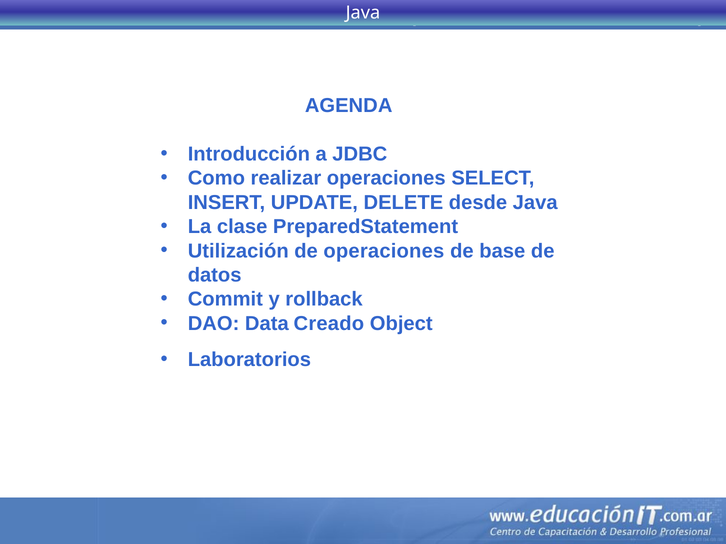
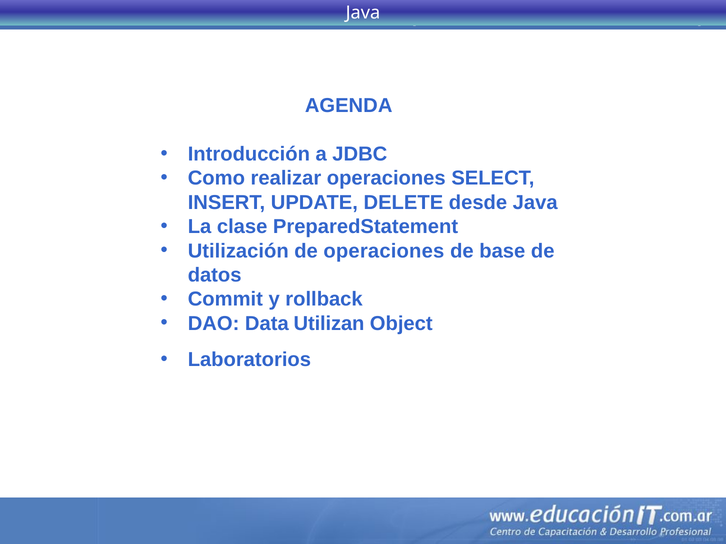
Creado: Creado -> Utilizan (329, 324)
